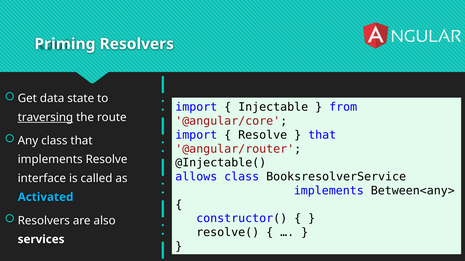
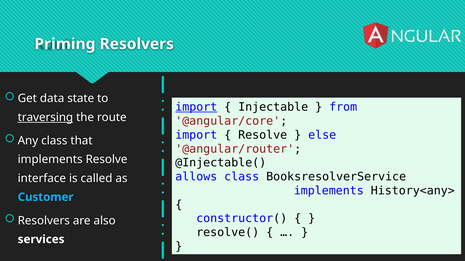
import underline: none -> present (196, 107)
that: that -> else (322, 135)
Between<any>: Between<any> -> History<any> (413, 191)
Activated: Activated -> Customer (46, 197)
